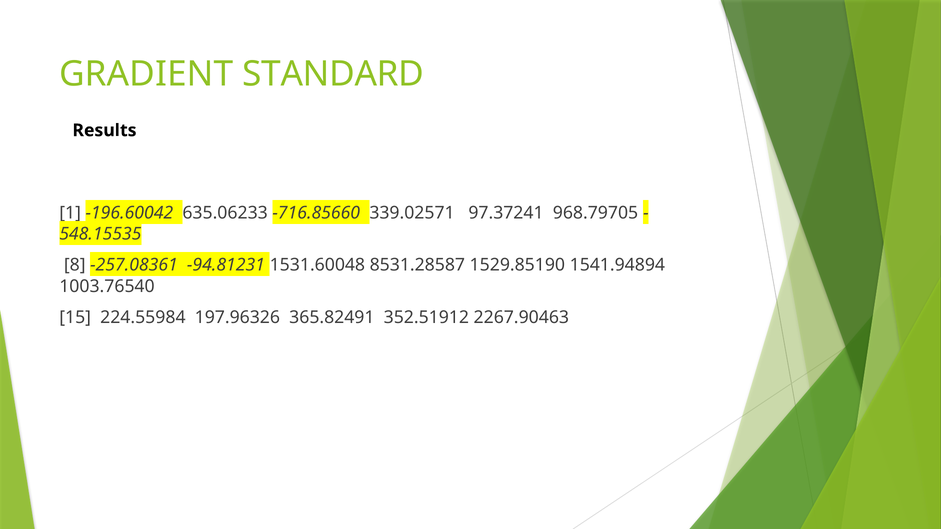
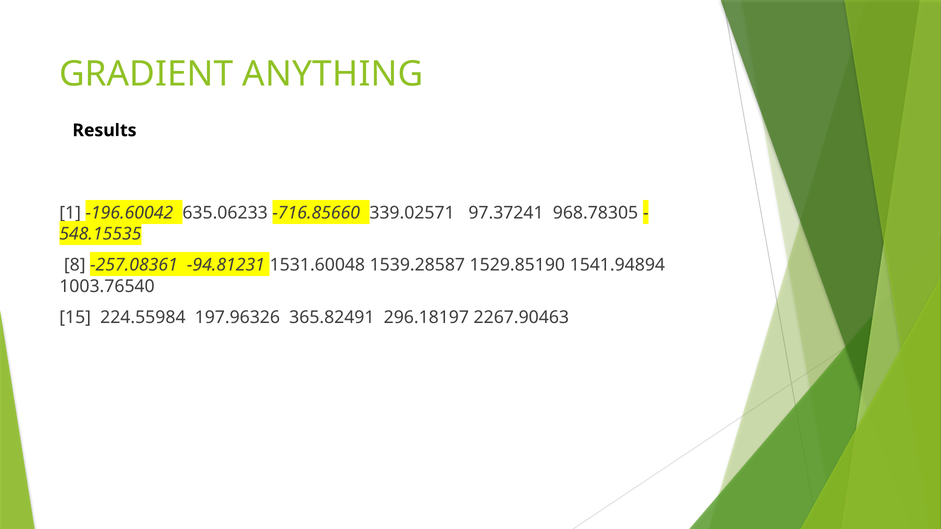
STANDARD: STANDARD -> ANYTHING (333, 74)
968.79705: 968.79705 -> 968.78305 (596, 213)
8531.28587: 8531.28587 -> 1539.28587 (417, 265)
352.51912: 352.51912 -> 296.18197 (426, 317)
